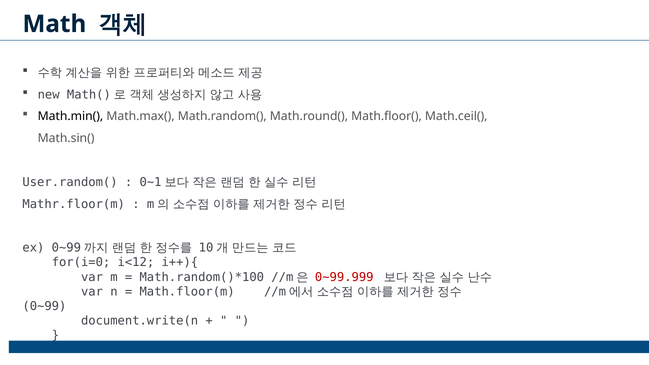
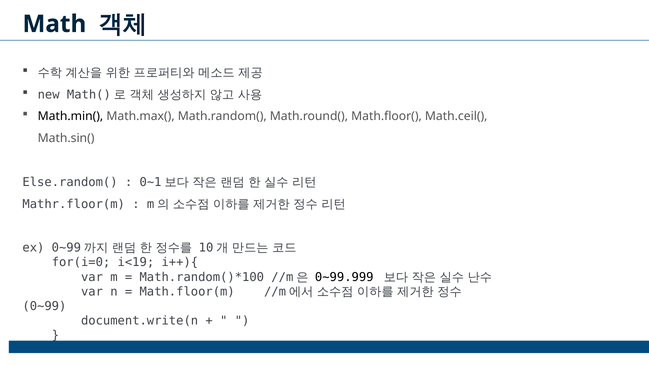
User.random(: User.random( -> Else.random( (70, 182)
i<12: i<12 -> i<19 (136, 262)
0~99.999 colour: red -> black (344, 277)
